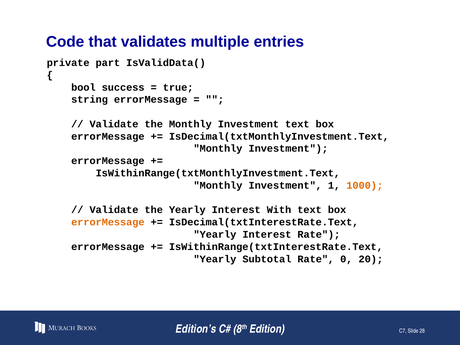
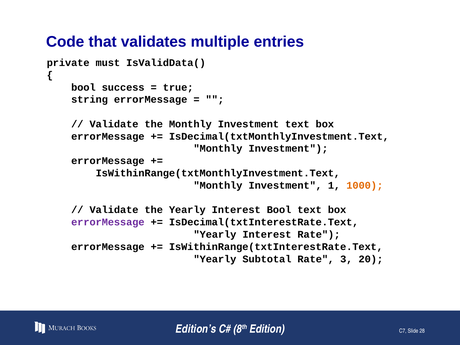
part: part -> must (108, 63)
Interest With: With -> Bool (279, 210)
errorMessage colour: orange -> purple (108, 222)
0: 0 -> 3 (346, 259)
